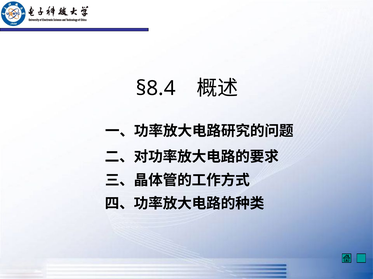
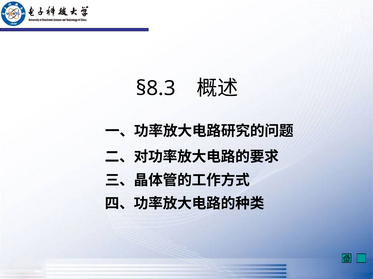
§8.4: §8.4 -> §8.3 (156, 89)
